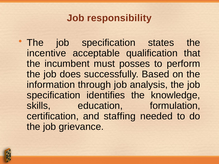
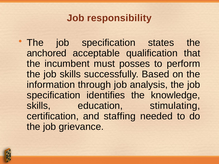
incentive: incentive -> anchored (47, 53)
job does: does -> skills (70, 74)
formulation: formulation -> stimulating (175, 106)
